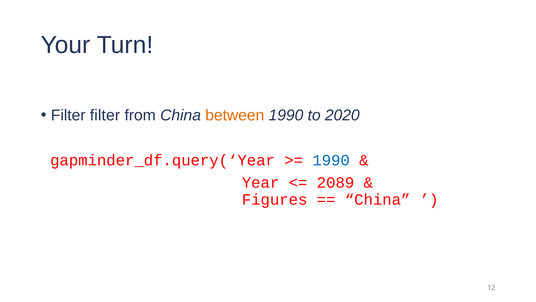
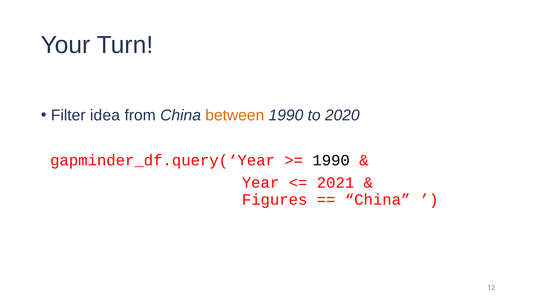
Filter filter: filter -> idea (105, 115)
1990 colour: blue -> black (331, 160)
2089: 2089 -> 2021 (336, 182)
